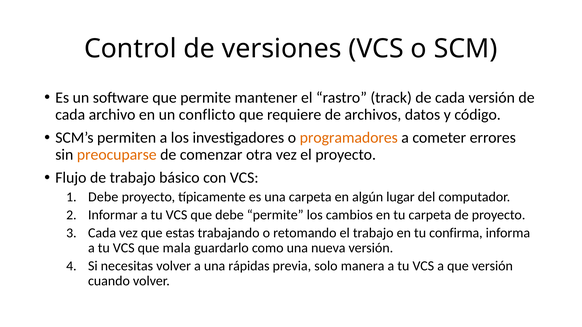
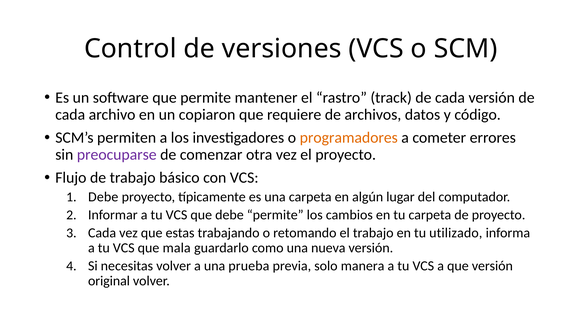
conflicto: conflicto -> copiaron (207, 115)
preocuparse colour: orange -> purple (117, 155)
confirma: confirma -> utilizado (456, 233)
rápidas: rápidas -> prueba (249, 266)
cuando: cuando -> original (109, 281)
